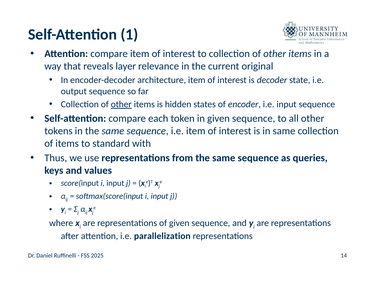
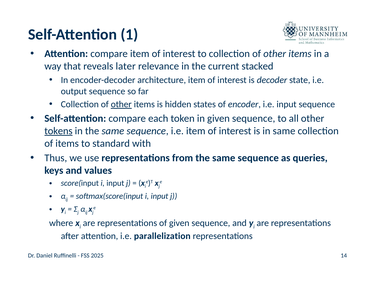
layer: layer -> later (126, 66)
original: original -> stacked (257, 66)
tokens underline: none -> present (58, 131)
